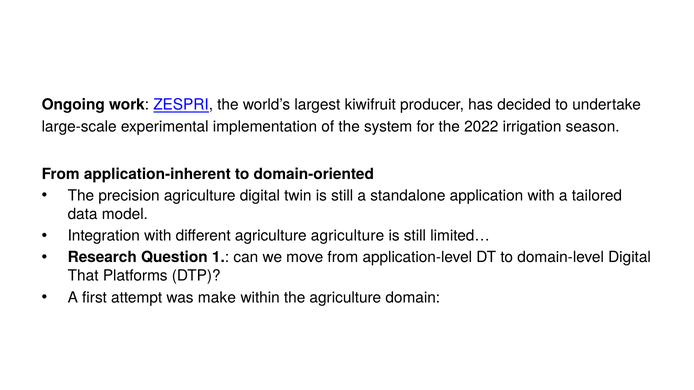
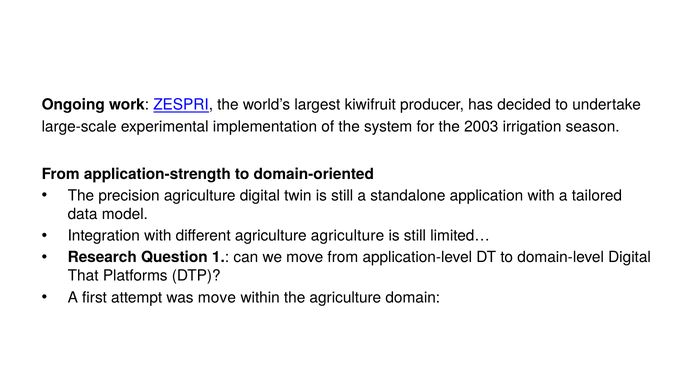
2022: 2022 -> 2003 (481, 127)
application-inherent: application-inherent -> application-strength (157, 174)
was make: make -> move (217, 298)
